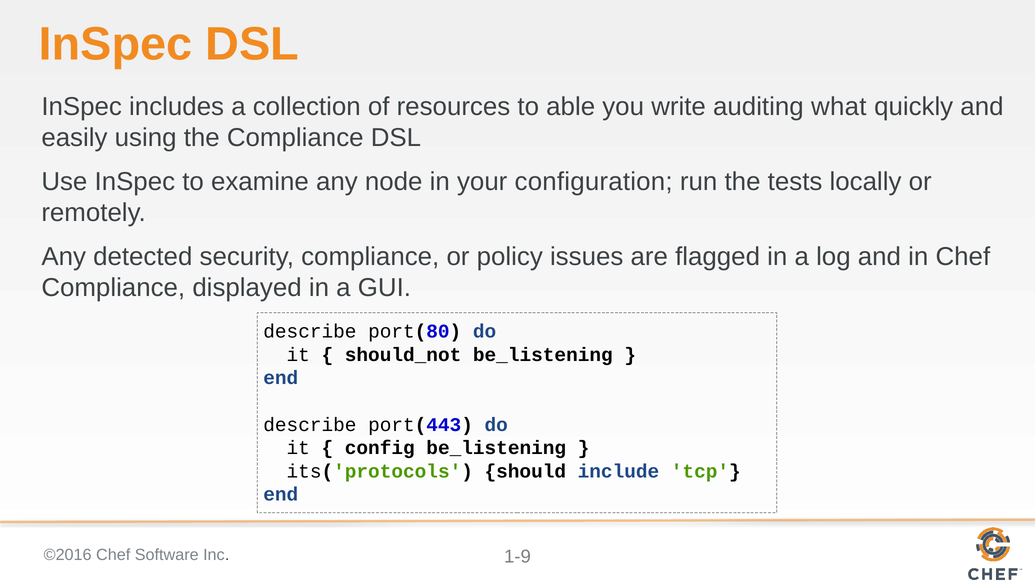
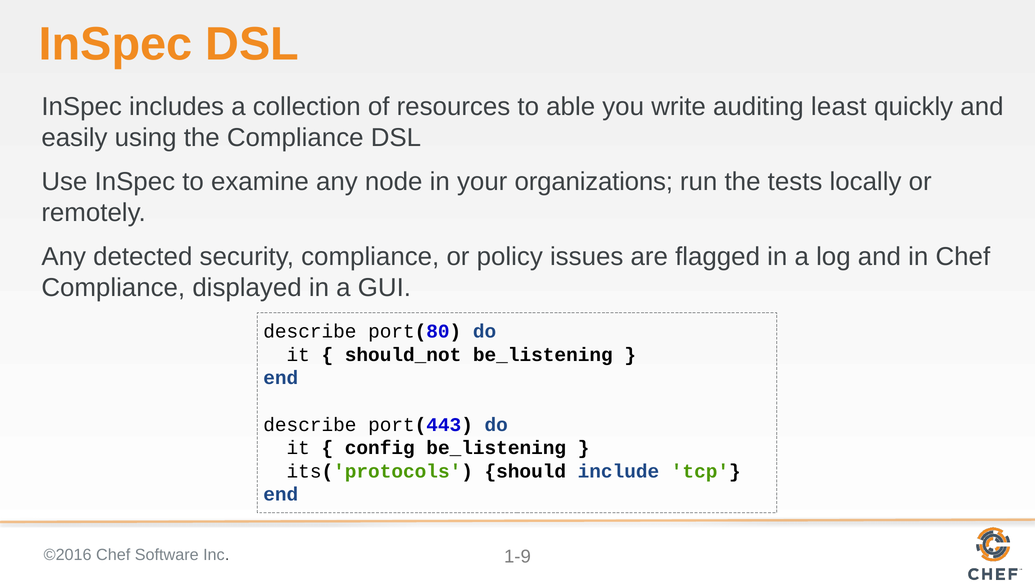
what: what -> least (839, 107)
configuration: configuration -> organizations (594, 182)
